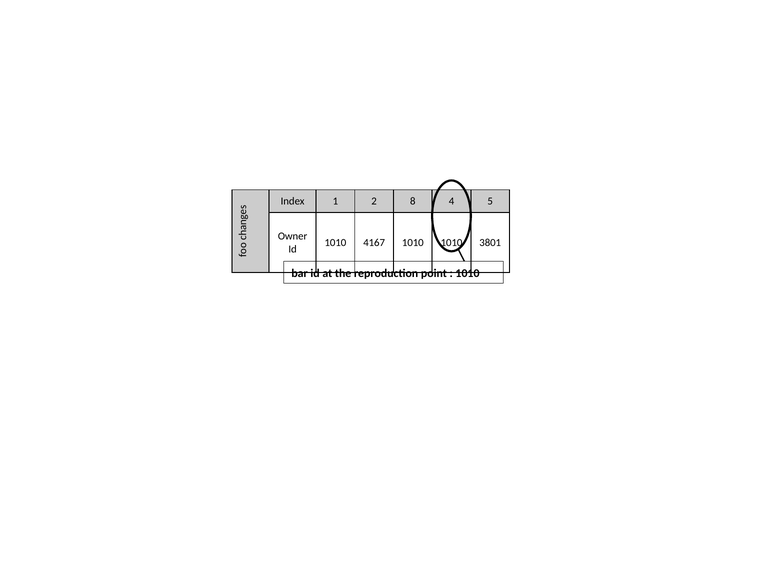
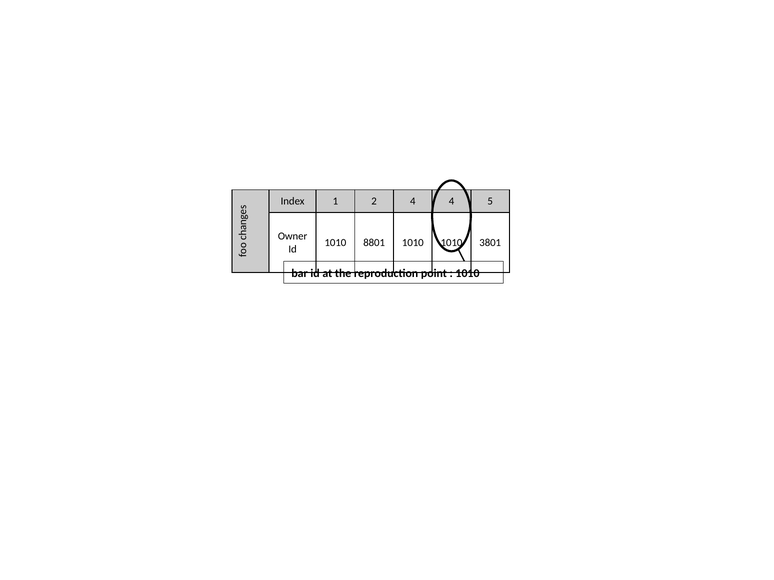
2 8: 8 -> 4 (413, 201)
4167: 4167 -> 8801 (374, 243)
